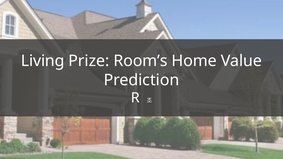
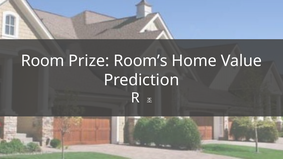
Living: Living -> Room (43, 61)
